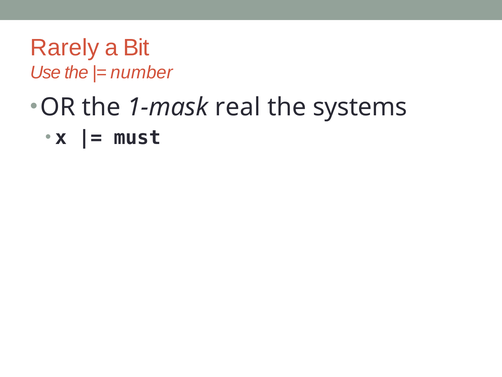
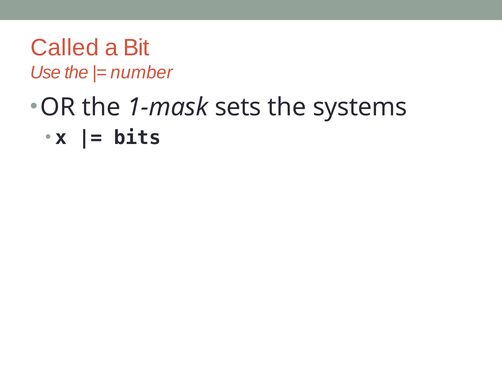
Rarely: Rarely -> Called (65, 48)
real: real -> sets (238, 107)
must: must -> bits (137, 137)
